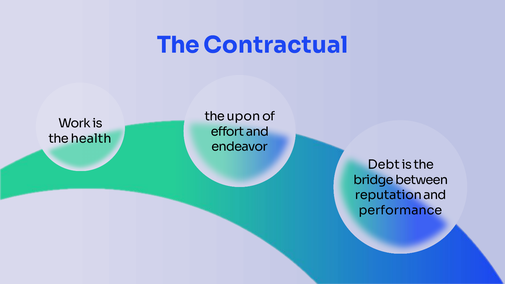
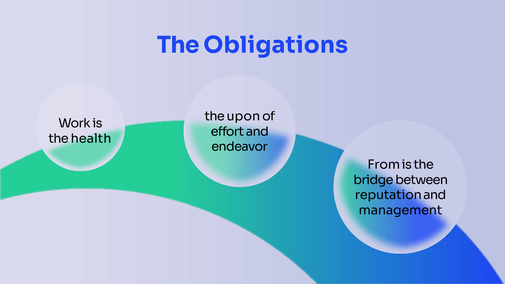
Contractual: Contractual -> Obligations (276, 45)
Debt: Debt -> From (384, 165)
performance: performance -> management (400, 210)
